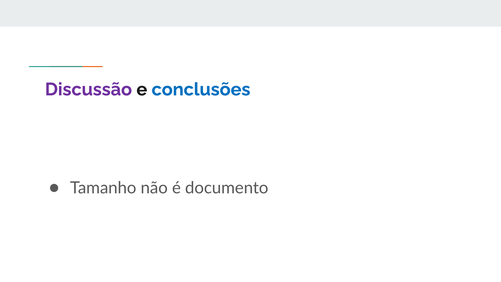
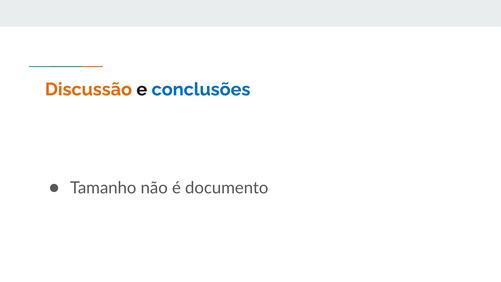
Discussão colour: purple -> orange (88, 89)
